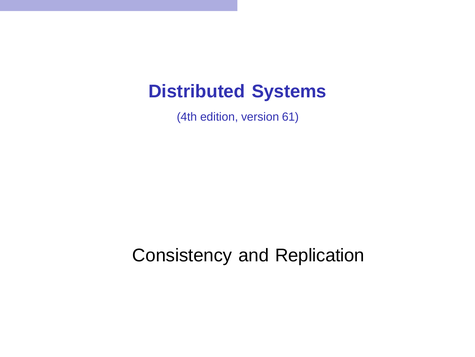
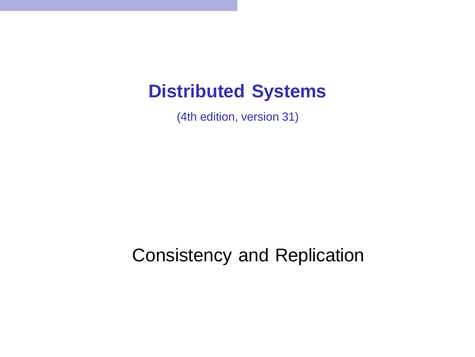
61: 61 -> 31 (290, 117)
